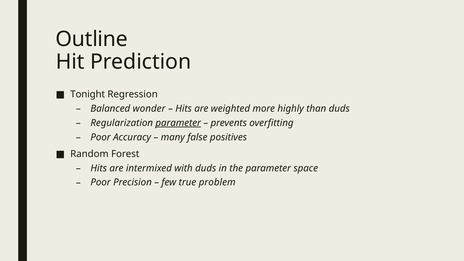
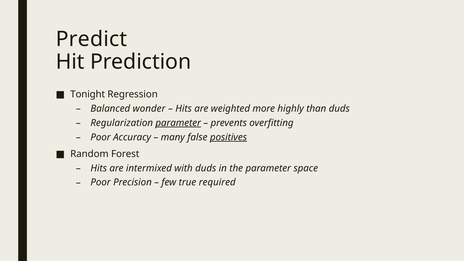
Outline: Outline -> Predict (92, 39)
positives underline: none -> present (228, 137)
problem: problem -> required (217, 182)
